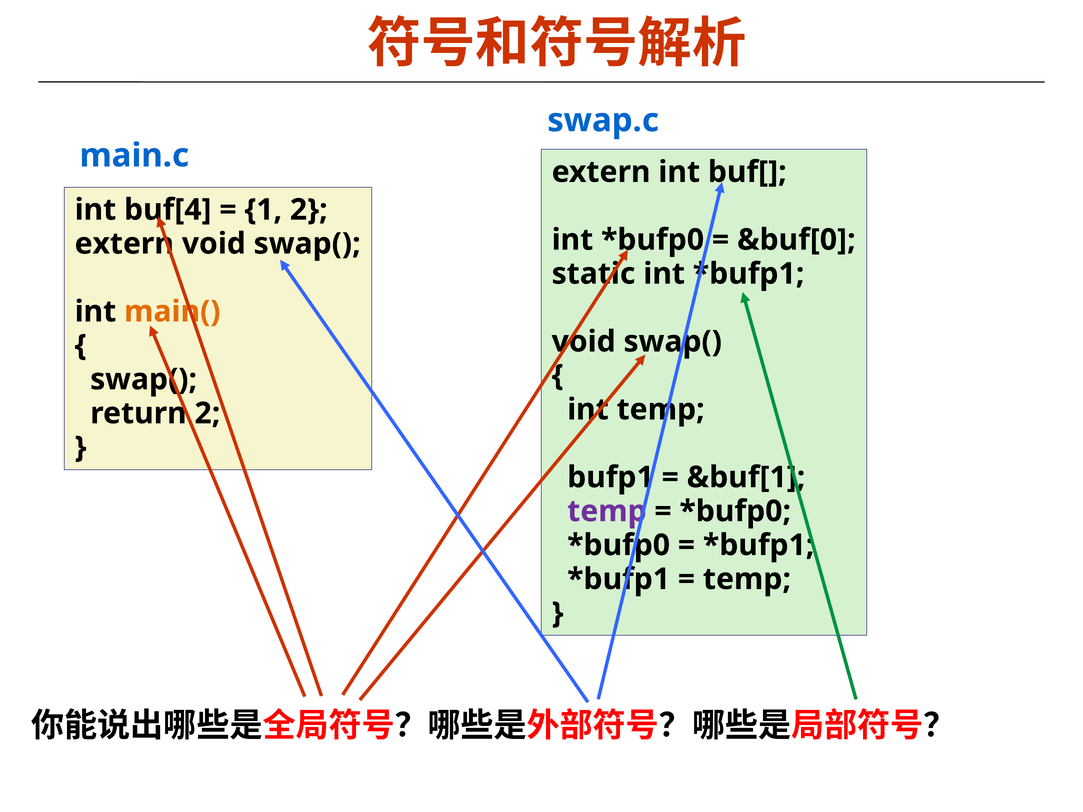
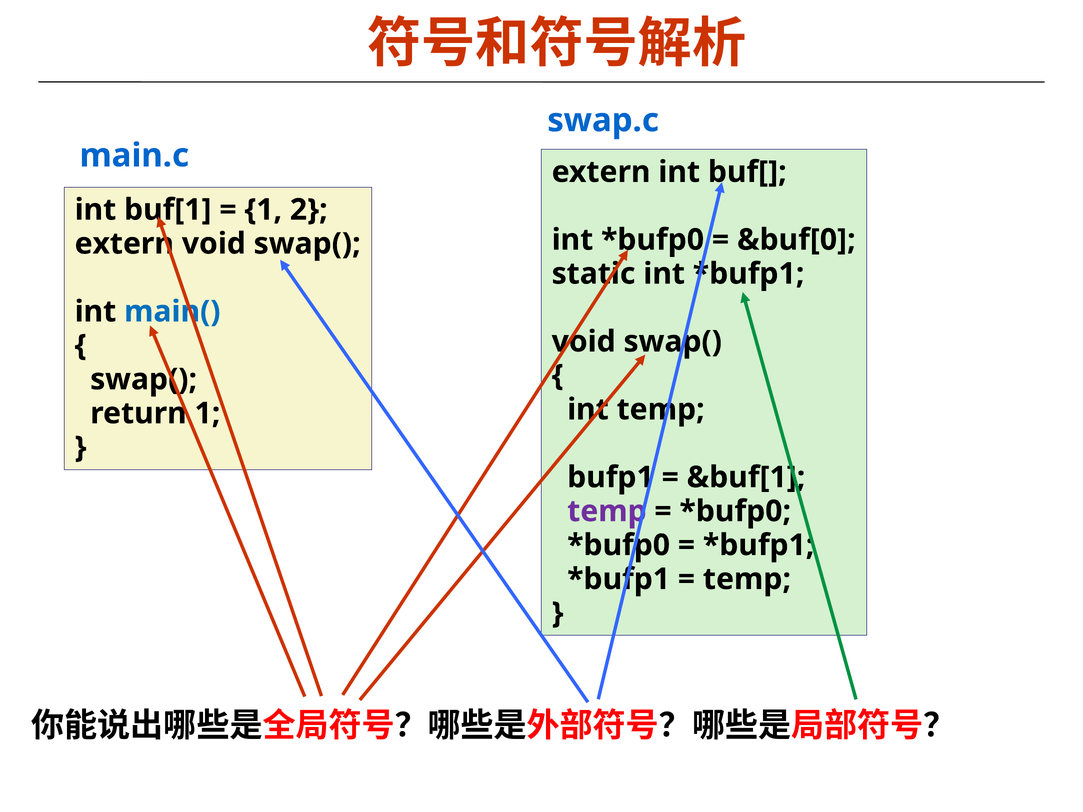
buf[4: buf[4 -> buf[1 (168, 210)
main( colour: orange -> blue (172, 312)
return 2: 2 -> 1 (207, 413)
